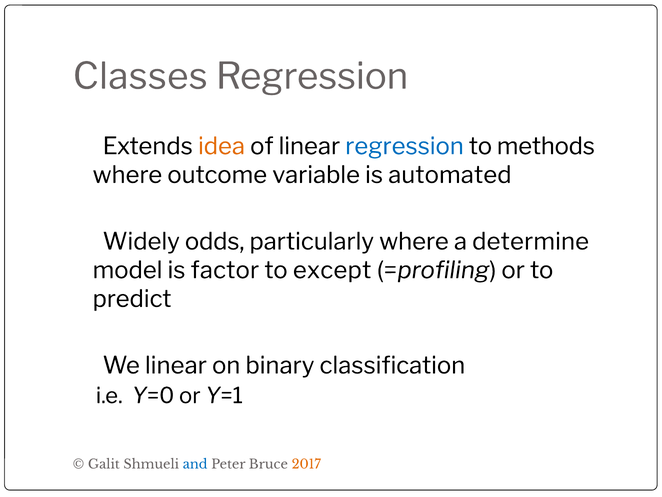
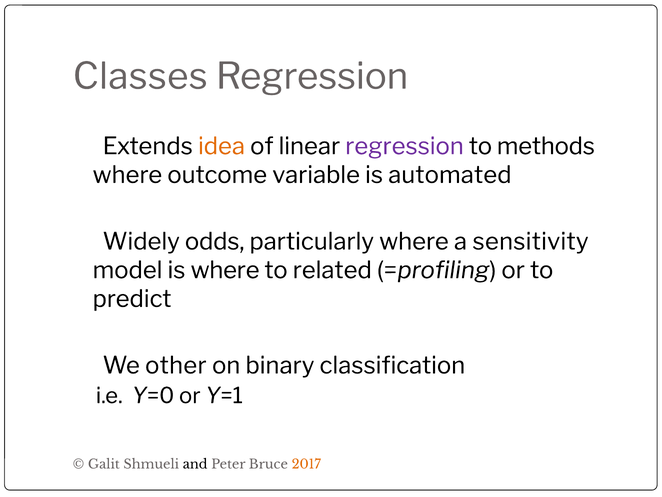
regression colour: blue -> purple (404, 146)
determine: determine -> sensitivity (531, 241)
is factor: factor -> where (225, 270)
except: except -> related (332, 270)
linear: linear -> other (176, 365)
and colour: blue -> black (195, 464)
